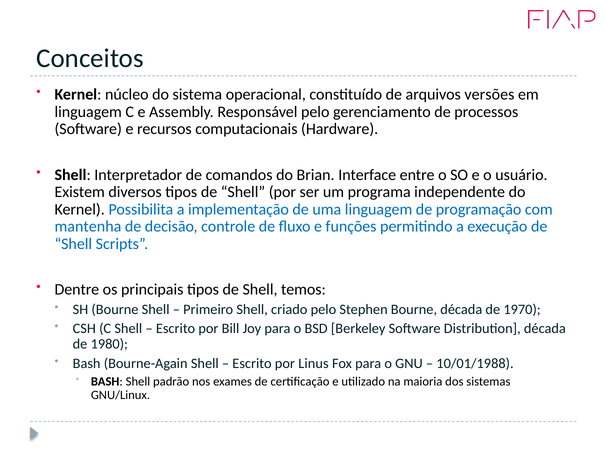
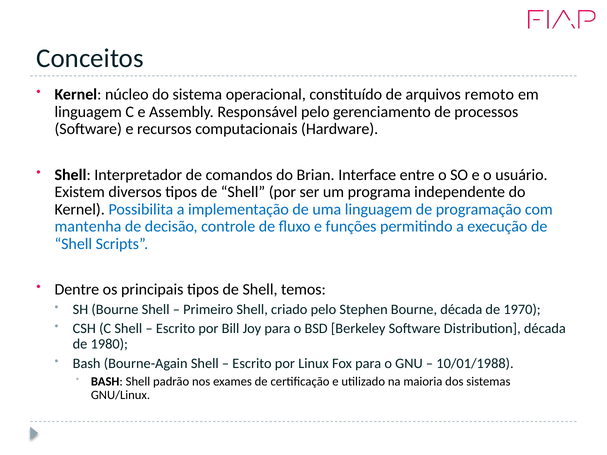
versões: versões -> remoto (489, 95)
Linus: Linus -> Linux (314, 364)
